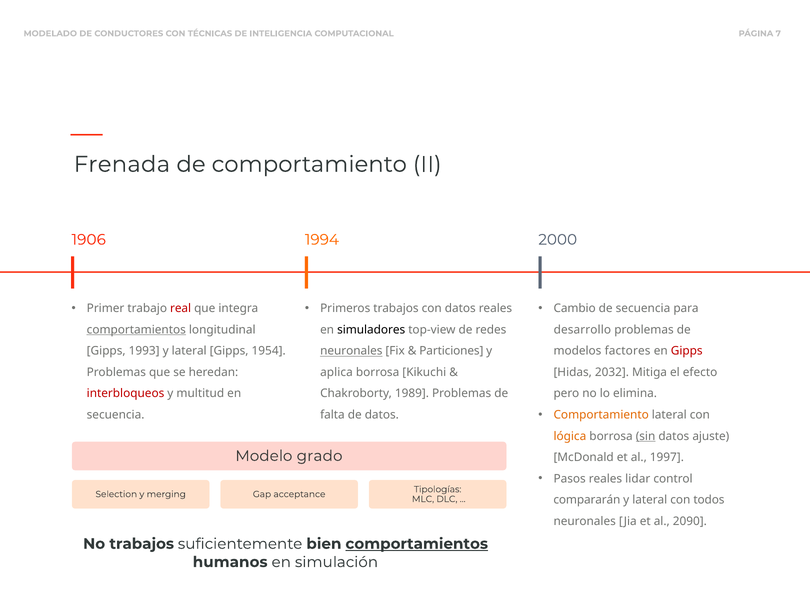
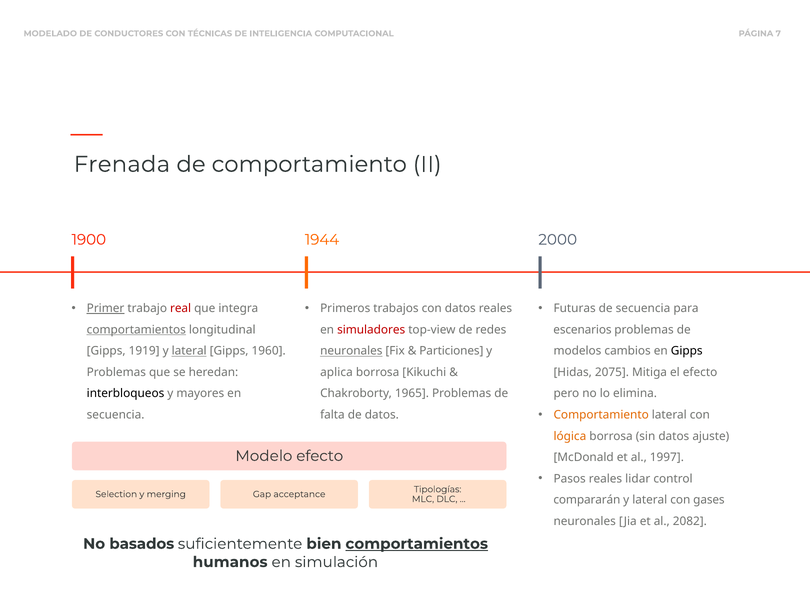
1906: 1906 -> 1900 (89, 239)
1994: 1994 -> 1944 (322, 239)
Primer underline: none -> present (106, 308)
Cambio: Cambio -> Futuras (575, 308)
simuladores colour: black -> red (371, 329)
desarrollo: desarrollo -> escenarios (582, 329)
1993: 1993 -> 1919 (144, 351)
lateral underline: none -> present (189, 351)
1954: 1954 -> 1960 (269, 351)
factores: factores -> cambios (628, 351)
Gipps colour: red -> black (687, 351)
2032: 2032 -> 2075 (612, 372)
interbloqueos colour: red -> black (126, 393)
multitud: multitud -> mayores (200, 393)
1989: 1989 -> 1965 (412, 393)
sin underline: present -> none (646, 436)
grado: grado -> efecto (320, 456)
todos: todos -> gases (709, 500)
2090: 2090 -> 2082 (690, 521)
No trabajos: trabajos -> basados (142, 543)
